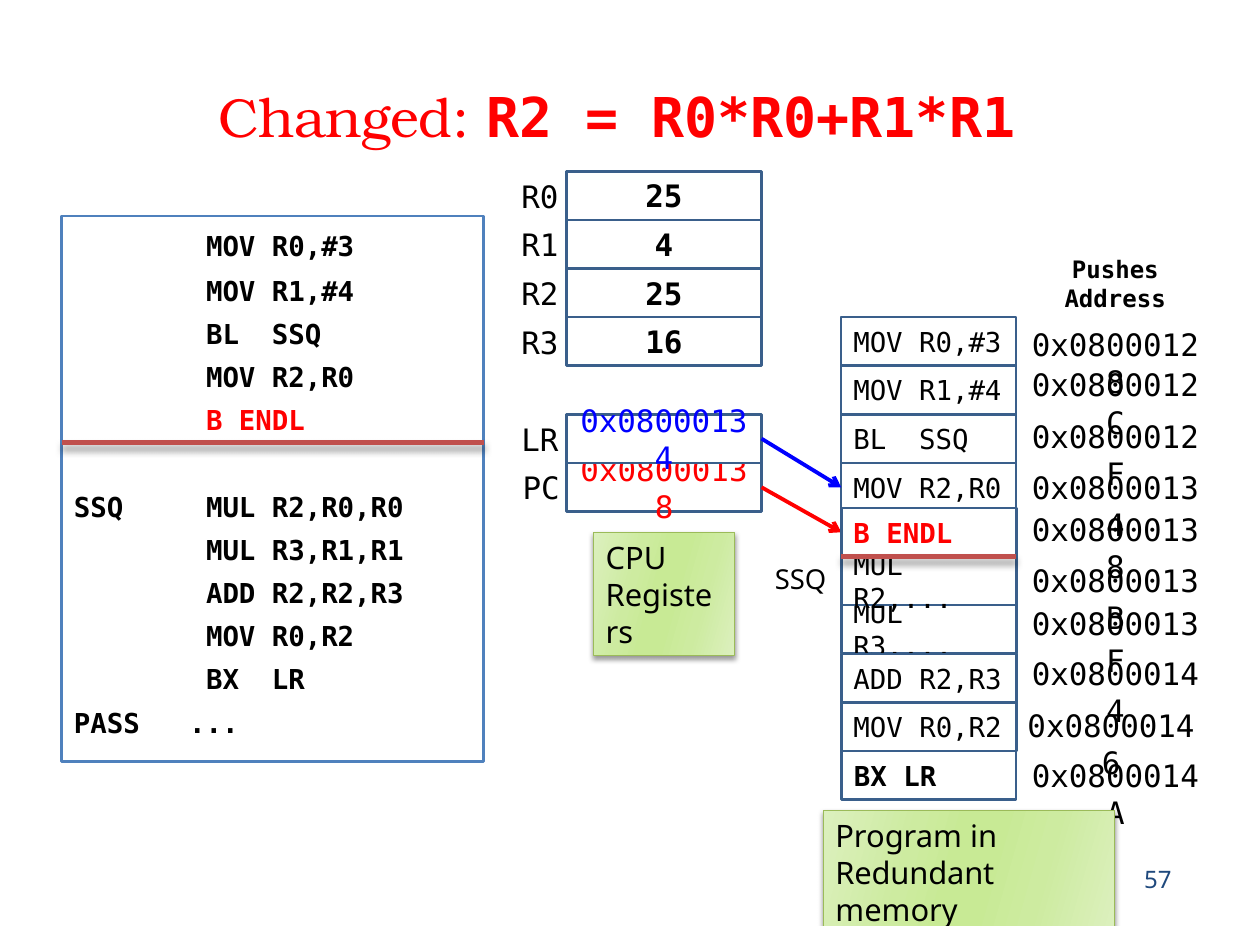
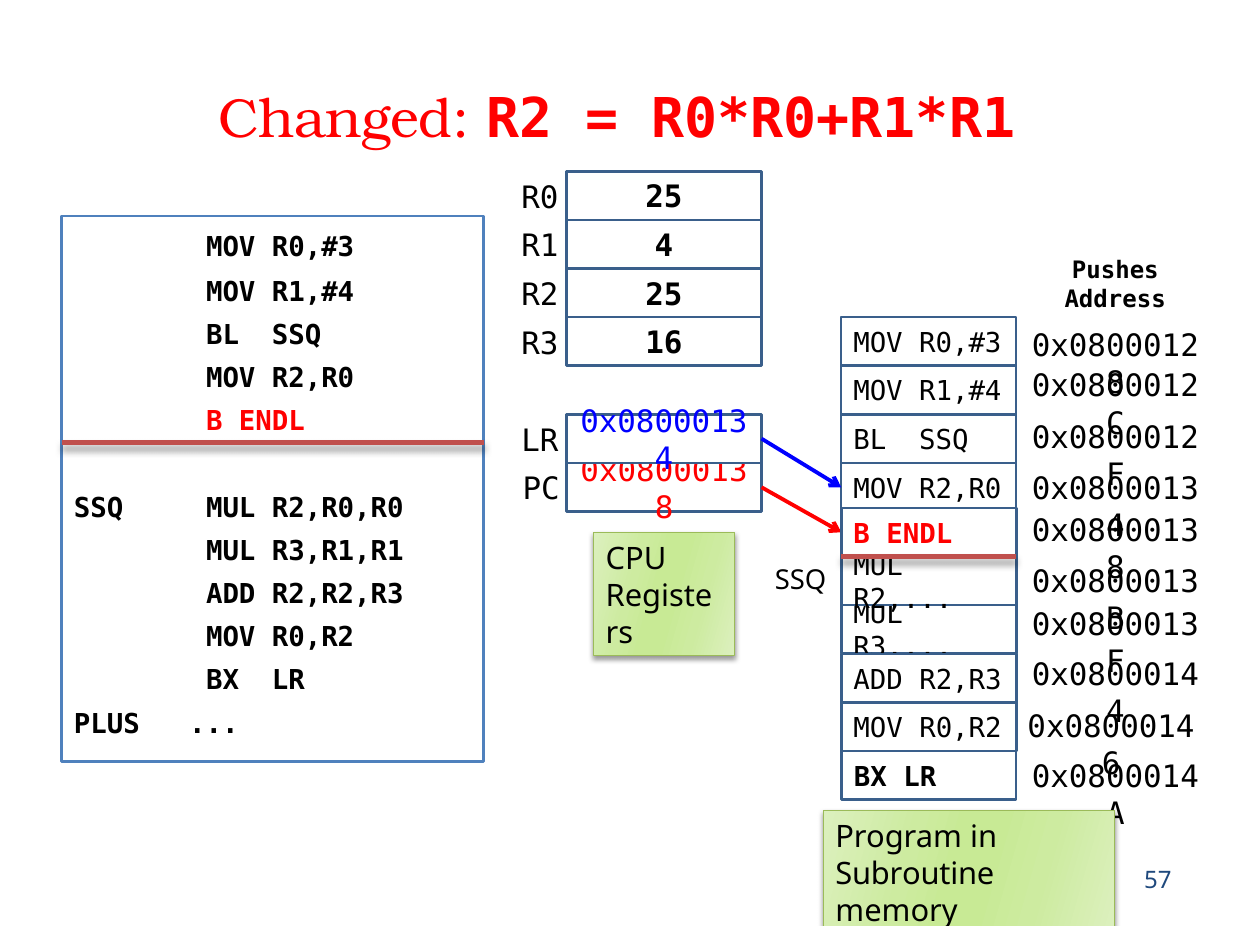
PASS: PASS -> PLUS (107, 724)
Redundant: Redundant -> Subroutine (915, 874)
